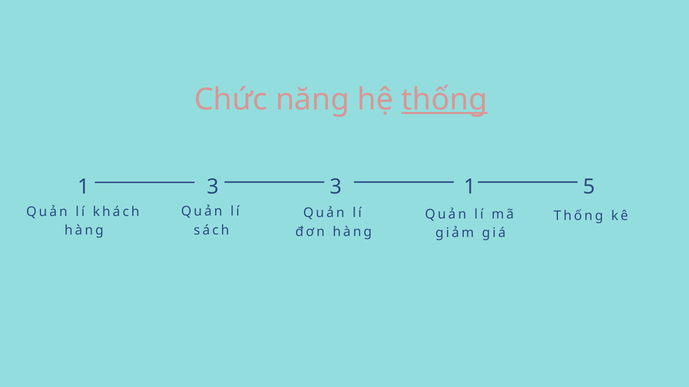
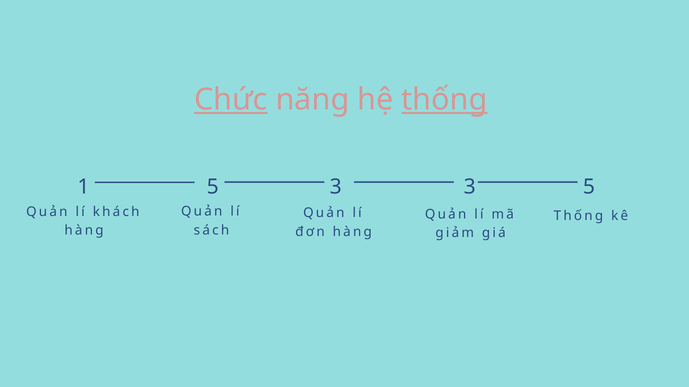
Chức underline: none -> present (231, 100)
1 3: 3 -> 5 (213, 187)
3 1: 1 -> 3 (470, 187)
